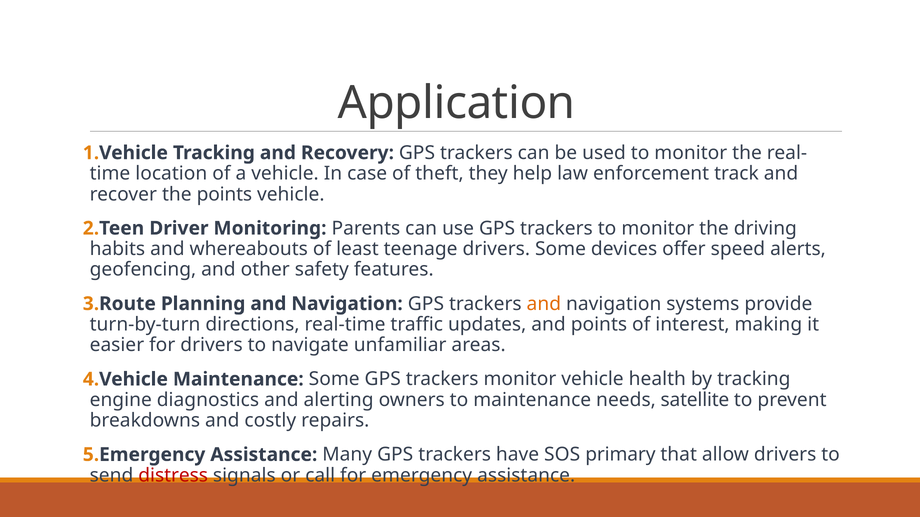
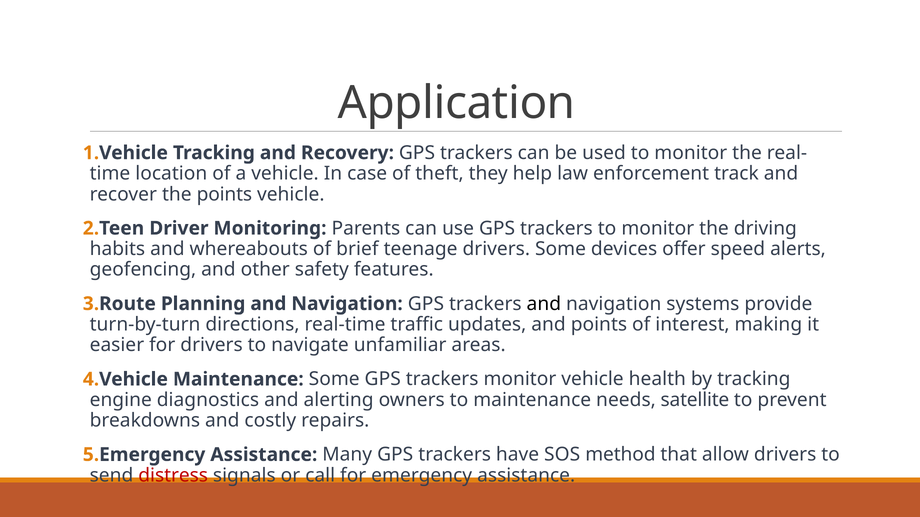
least: least -> brief (357, 249)
and colour: orange -> black (544, 304)
primary: primary -> method (620, 455)
